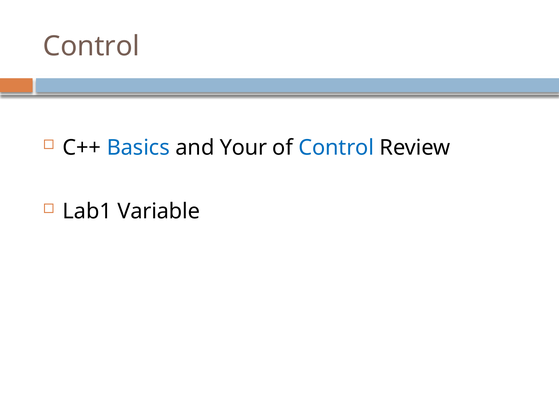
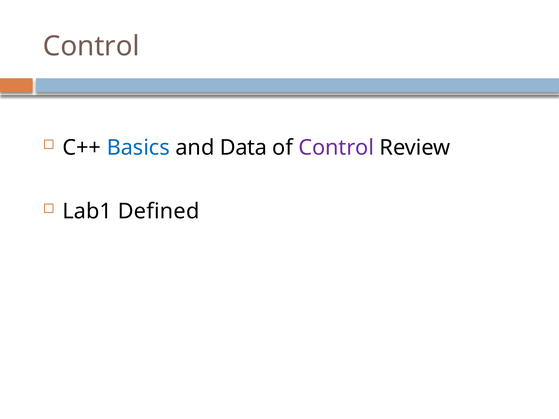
Your: Your -> Data (243, 148)
Control colour: blue -> purple (336, 148)
Variable: Variable -> Defined (159, 212)
